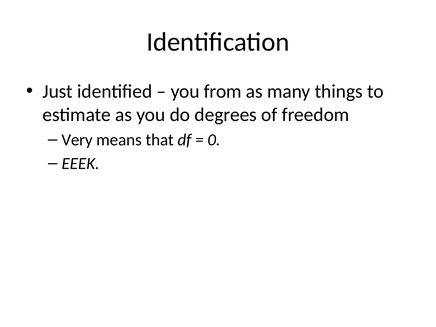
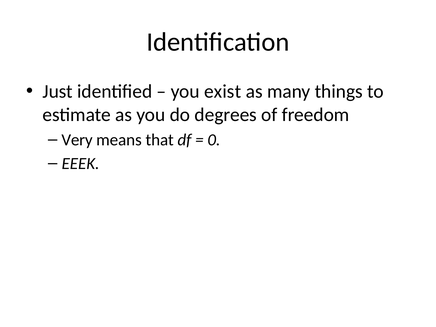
from: from -> exist (223, 91)
